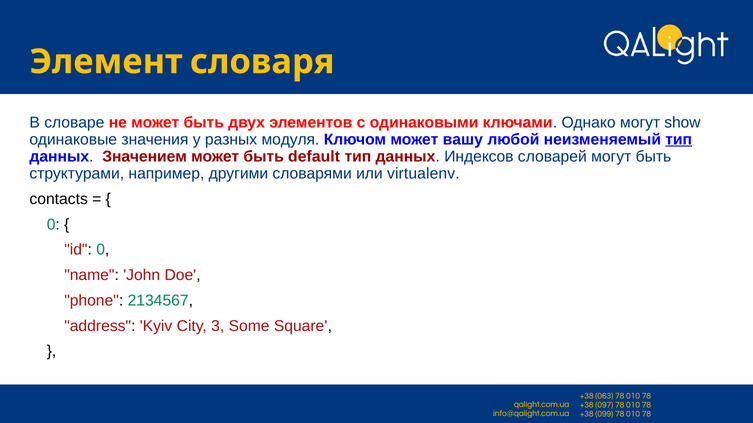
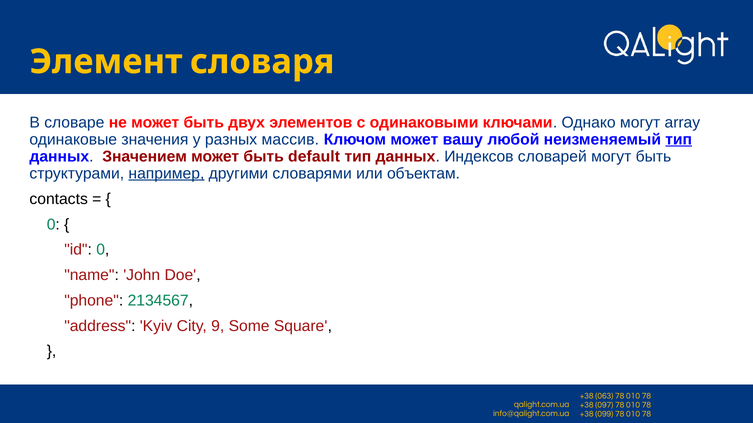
show: show -> array (682, 123)
модуля: модуля -> массив (290, 140)
например underline: none -> present (166, 174)
virtualenv: virtualenv -> объектам (423, 174)
3: 3 -> 9 (218, 326)
